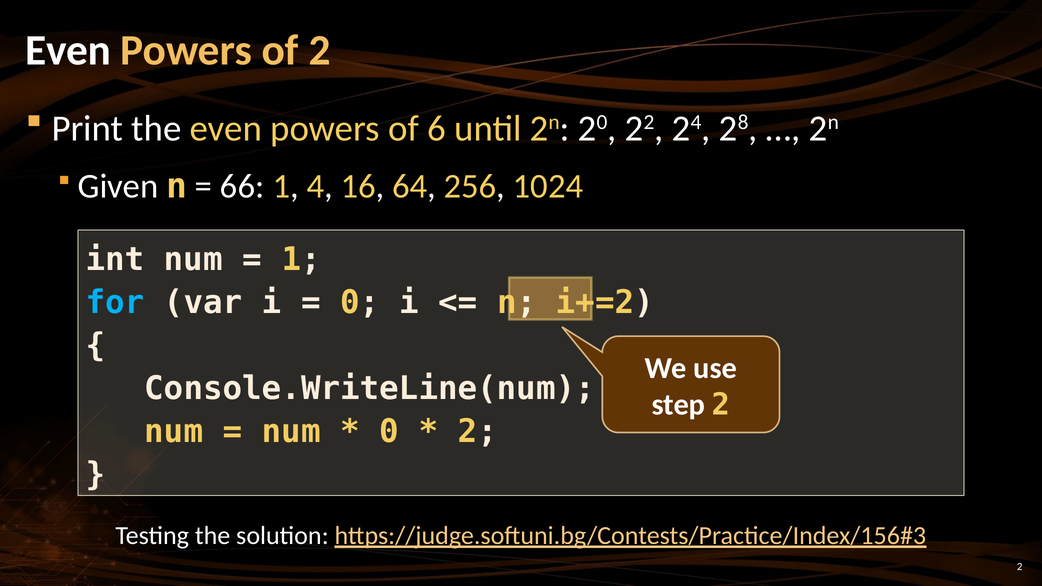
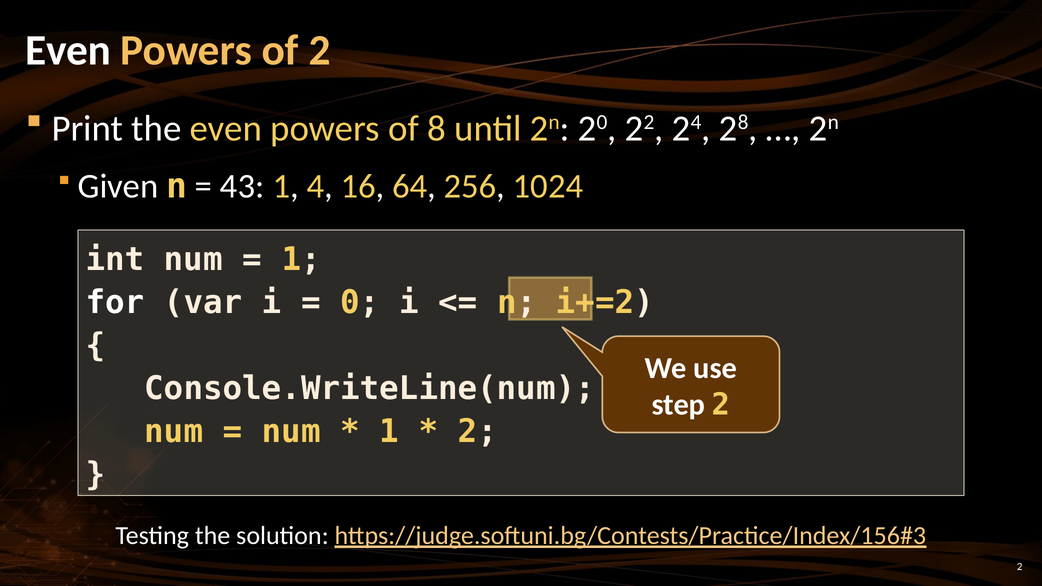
6: 6 -> 8 (437, 128)
66: 66 -> 43 (242, 186)
for colour: light blue -> white (115, 303)
0: 0 -> 1 (389, 432)
